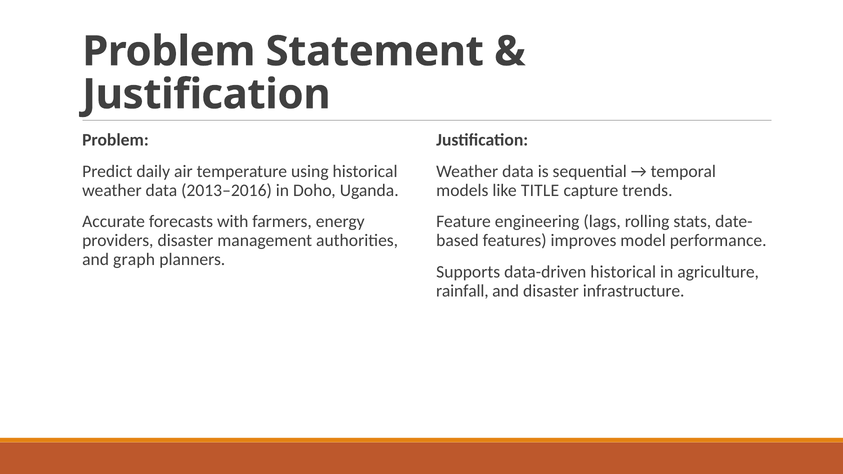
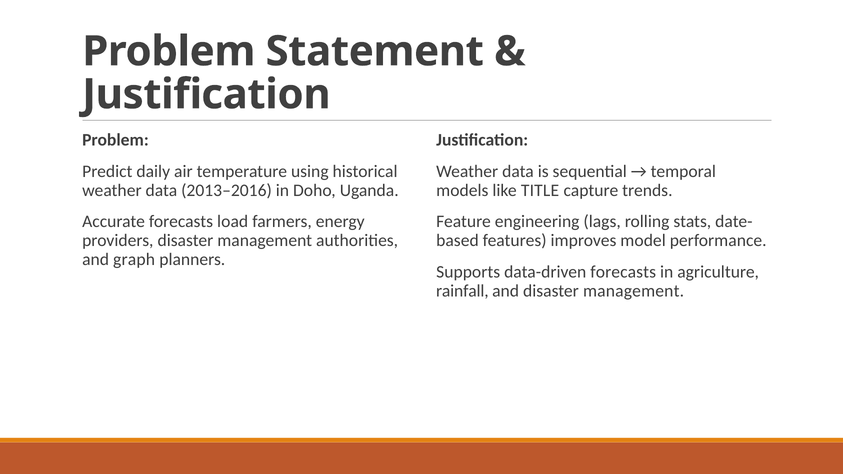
with: with -> load (233, 222)
data-driven historical: historical -> forecasts (623, 272)
and disaster infrastructure: infrastructure -> management (634, 291)
